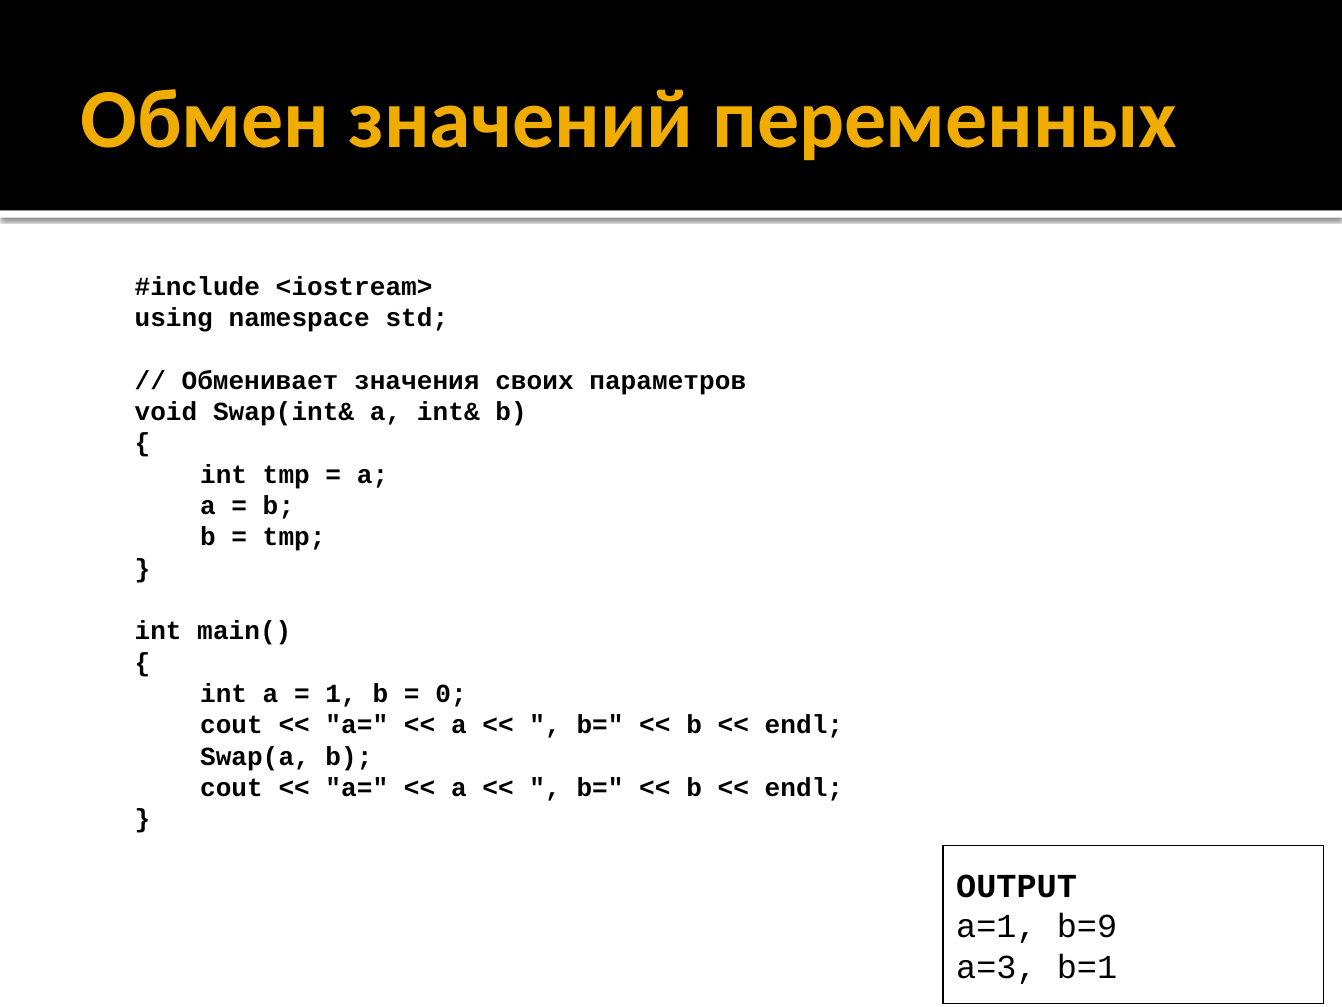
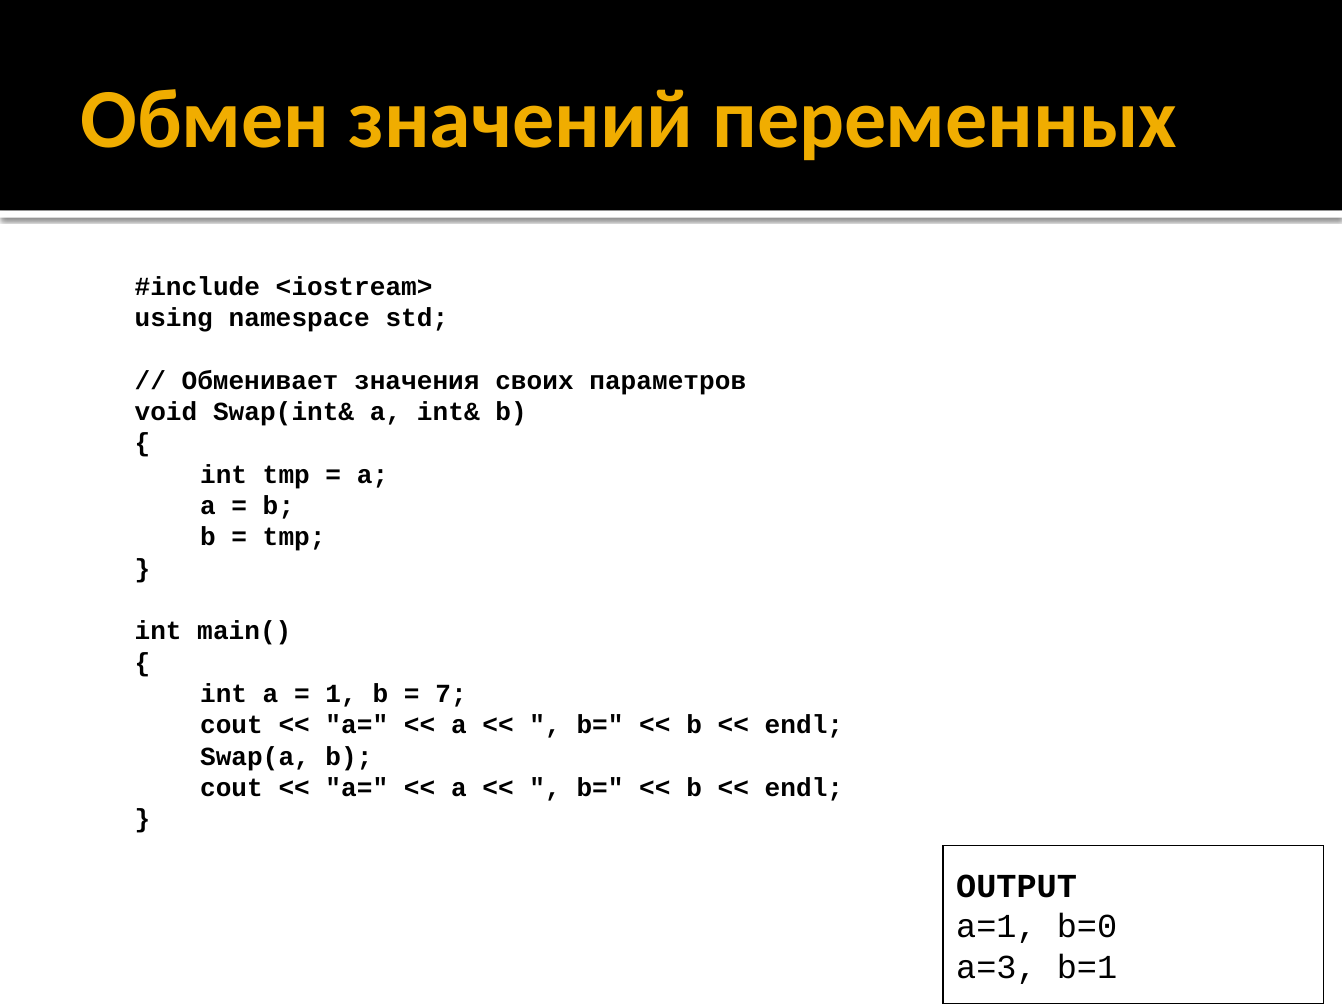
0: 0 -> 7 (451, 694)
b=9: b=9 -> b=0 (1087, 926)
